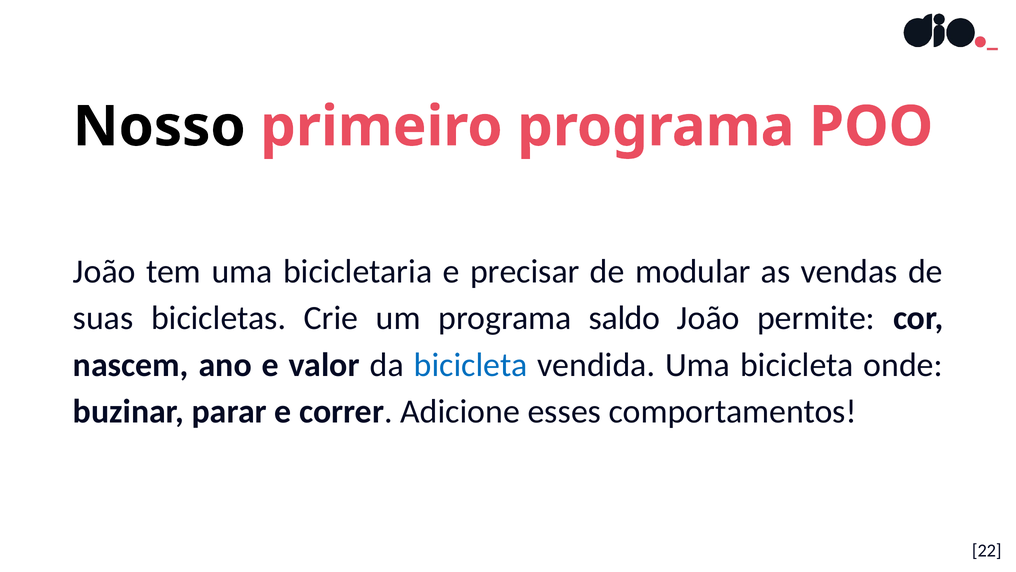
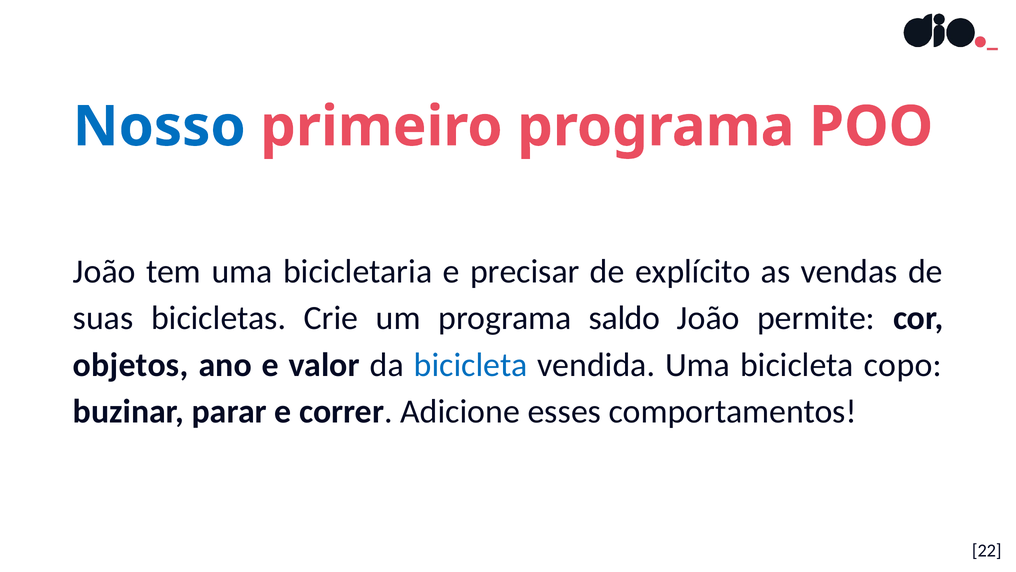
Nosso colour: black -> blue (159, 127)
modular: modular -> explícito (693, 271)
nascem: nascem -> objetos (131, 365)
onde: onde -> copo (903, 365)
